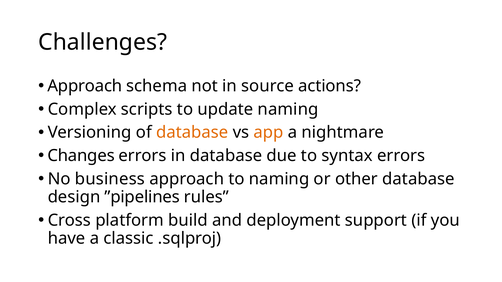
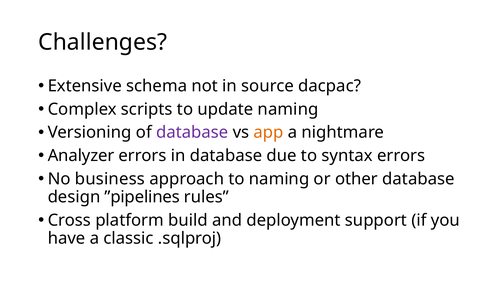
Approach: Approach -> Extensive (85, 86)
actions: actions -> dacpac (330, 86)
database colour: orange -> purple (192, 133)
Changes: Changes -> Analyzer (81, 156)
